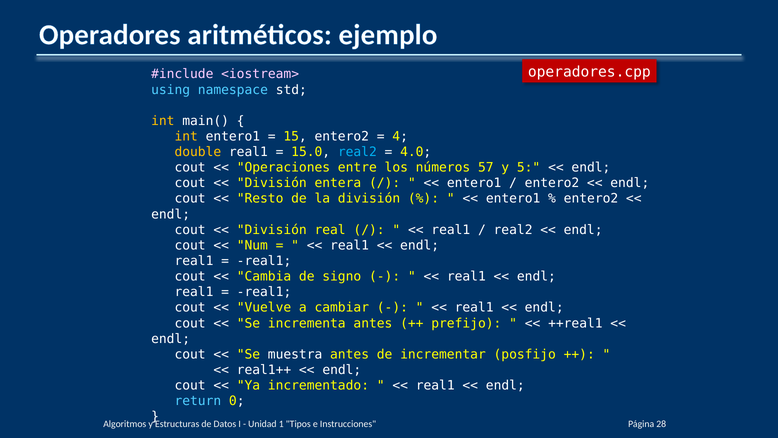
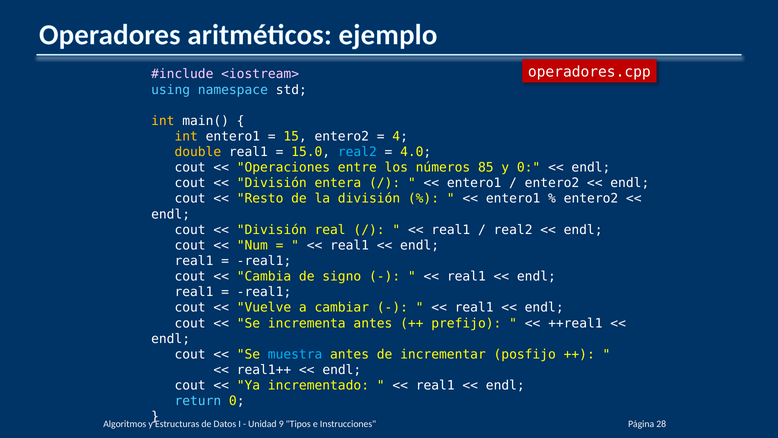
57: 57 -> 85 (486, 167)
y 5: 5 -> 0 (529, 167)
muestra colour: white -> light blue (295, 354)
1: 1 -> 9 (281, 424)
